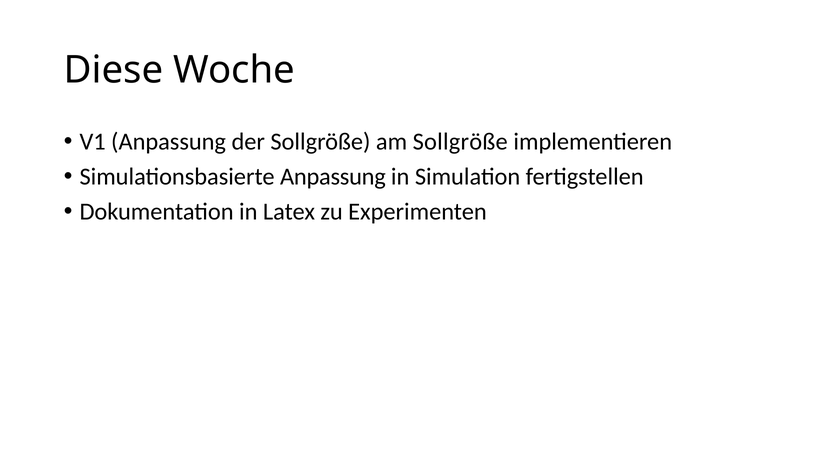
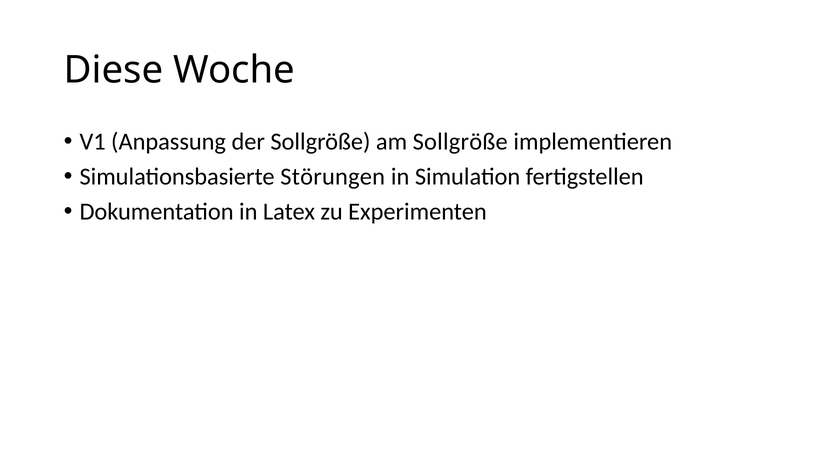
Simulationsbasierte Anpassung: Anpassung -> Störungen (333, 177)
